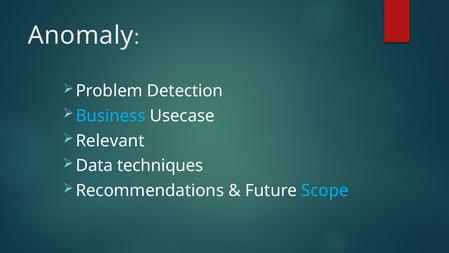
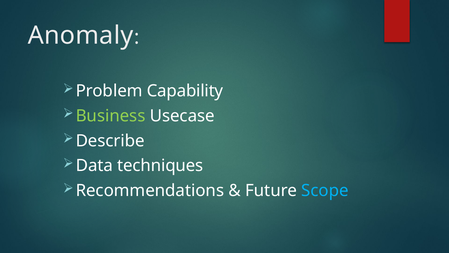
Detection: Detection -> Capability (185, 91)
Business colour: light blue -> light green (111, 116)
Relevant: Relevant -> Describe (110, 141)
